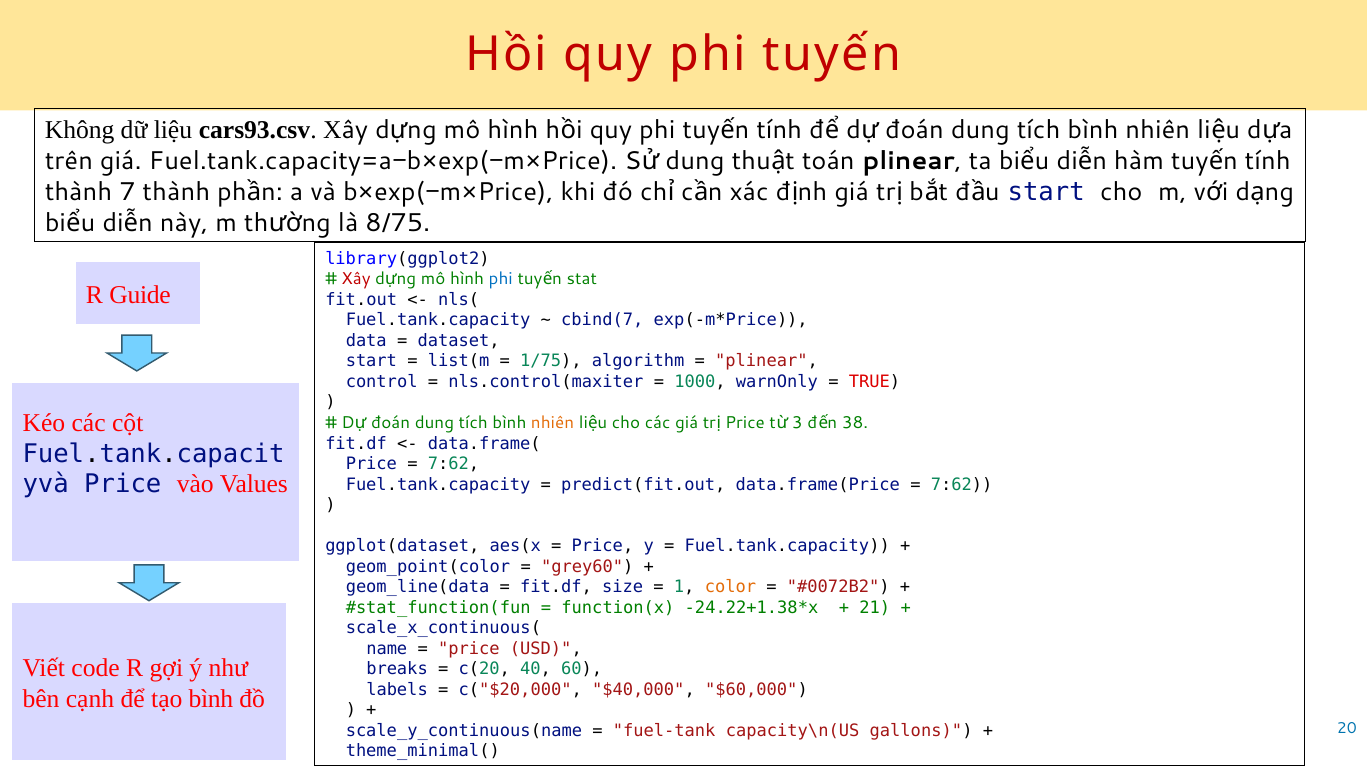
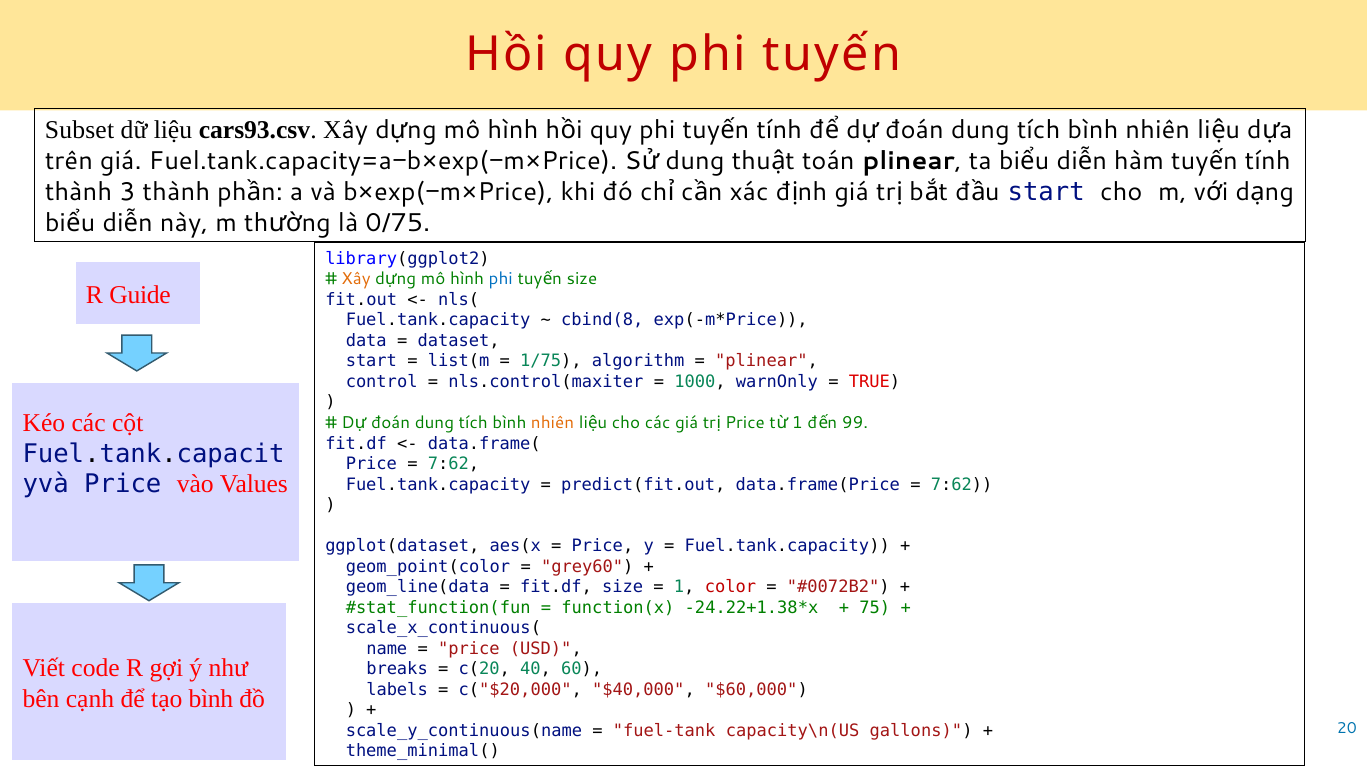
Không: Không -> Subset (79, 131)
7: 7 -> 3 (127, 192)
8/75: 8/75 -> 0/75 (398, 223)
Xây colour: red -> orange (356, 279)
stat: stat -> size (582, 279)
cbind(7: cbind(7 -> cbind(8 (602, 320)
3: 3 -> 1 (797, 423)
38: 38 -> 99 (855, 423)
color colour: orange -> red (730, 587)
21: 21 -> 75 (875, 607)
